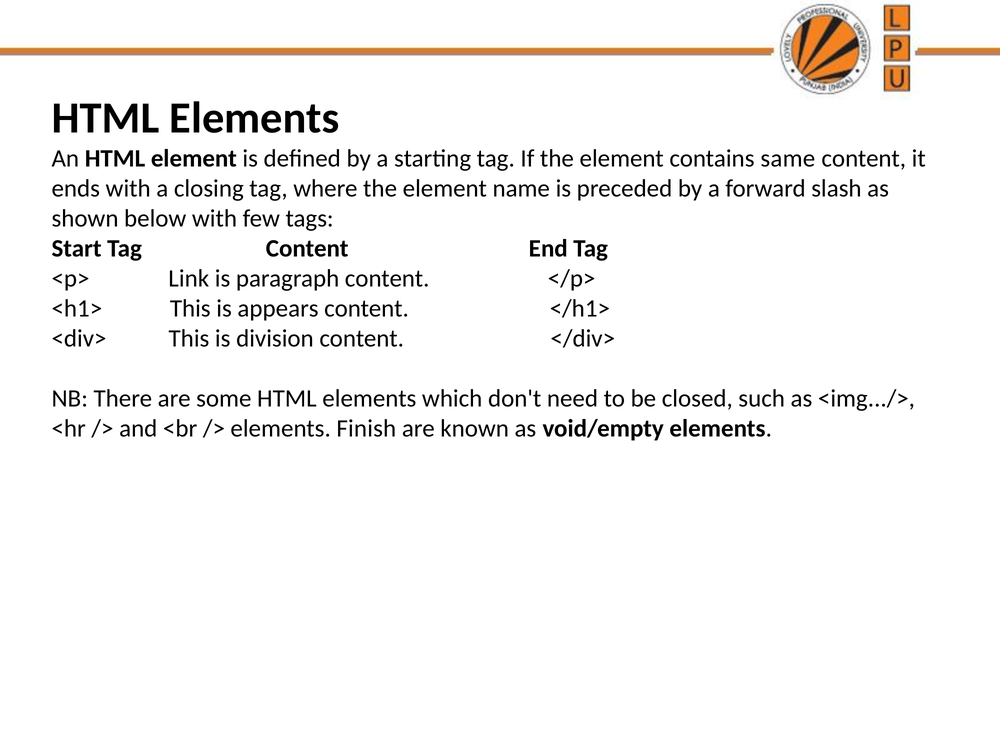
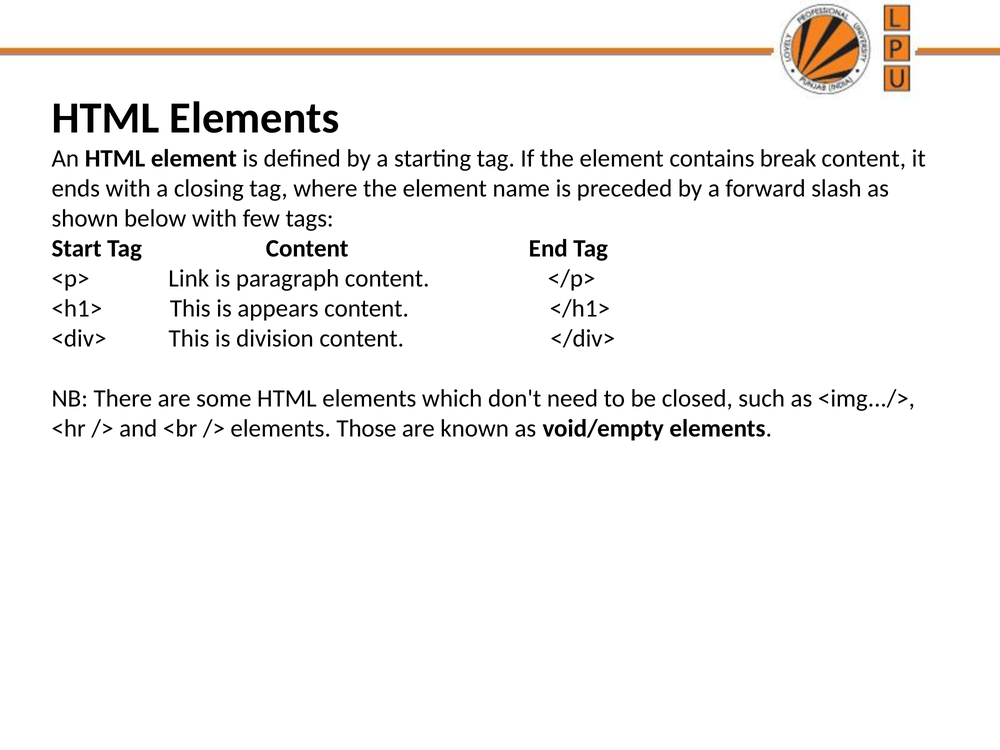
same: same -> break (788, 158)
Finish: Finish -> Those (367, 428)
